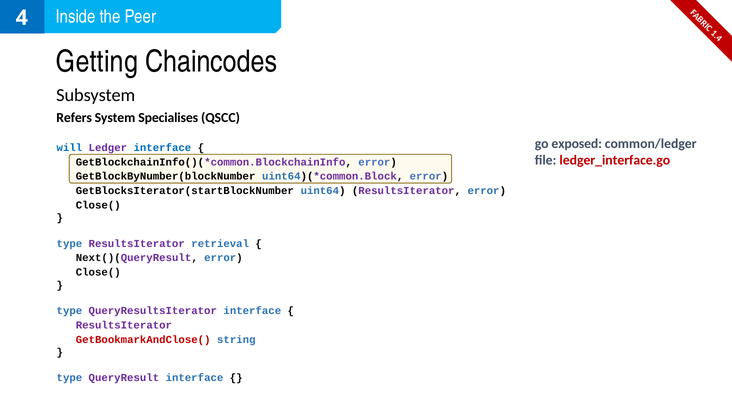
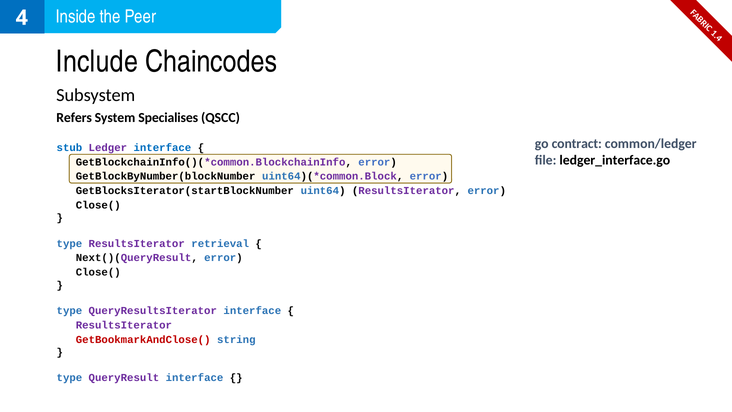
Getting: Getting -> Include (97, 61)
exposed: exposed -> contract (577, 144)
will: will -> stub (69, 148)
ledger_interface.go colour: red -> black (615, 160)
